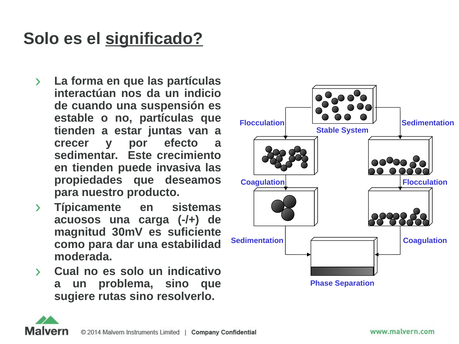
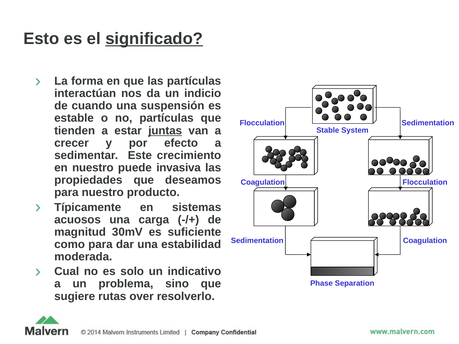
Solo: Solo -> Esto (41, 39)
juntas underline: none -> present (165, 131)
en tienden: tienden -> nuestro (93, 168)
rutas sino: sino -> over (142, 296)
